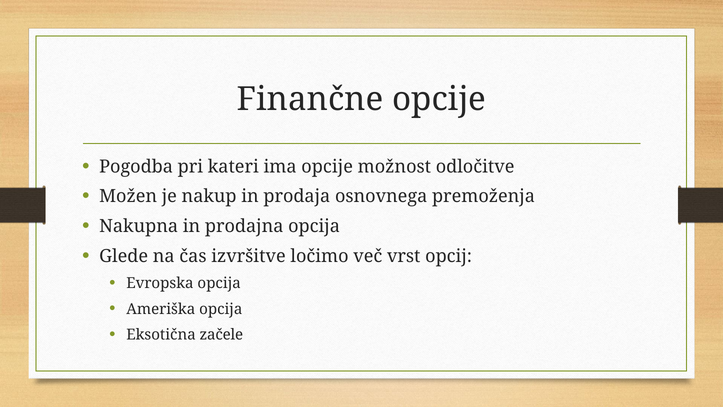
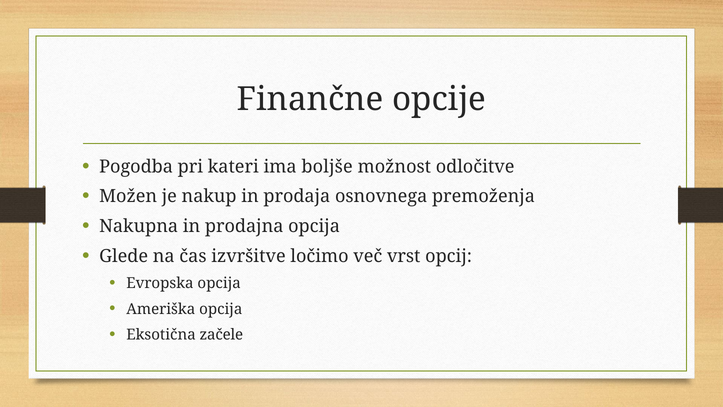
ima opcije: opcije -> boljše (327, 166)
